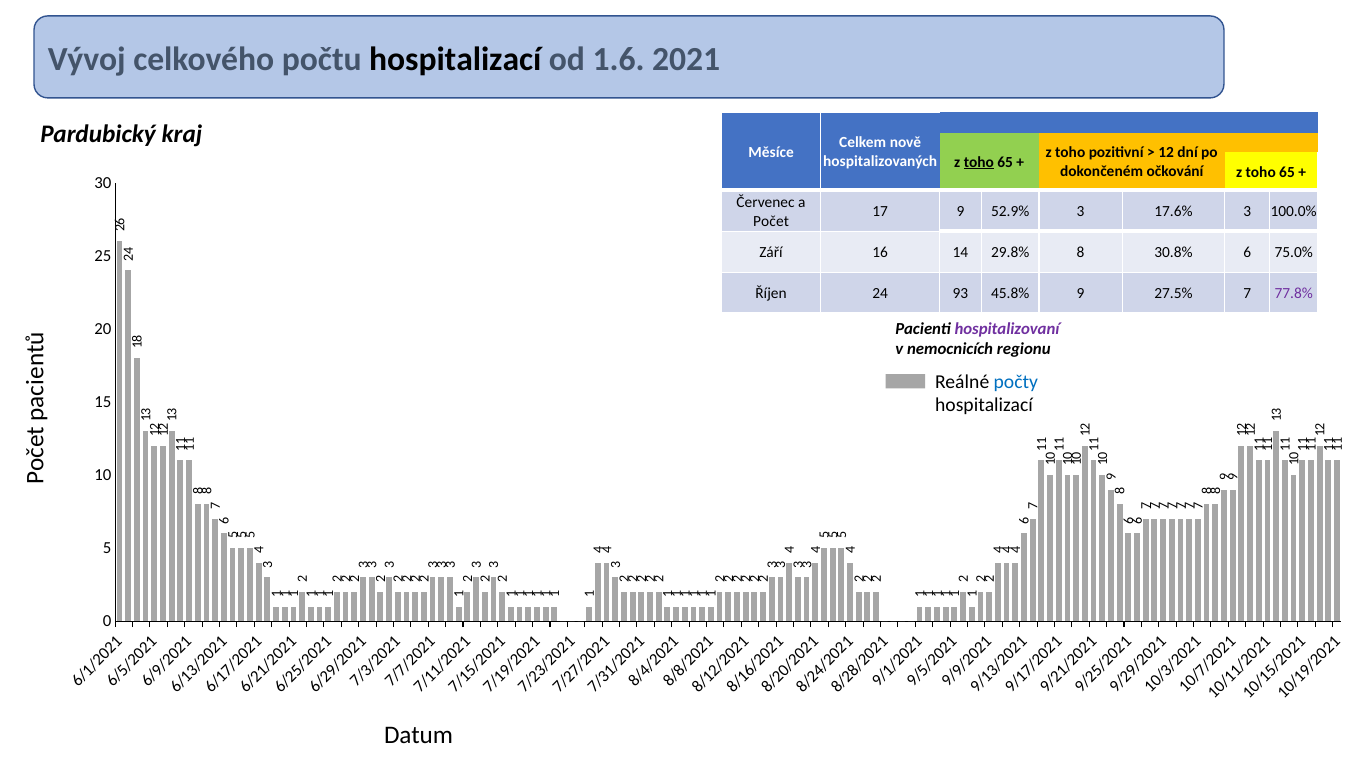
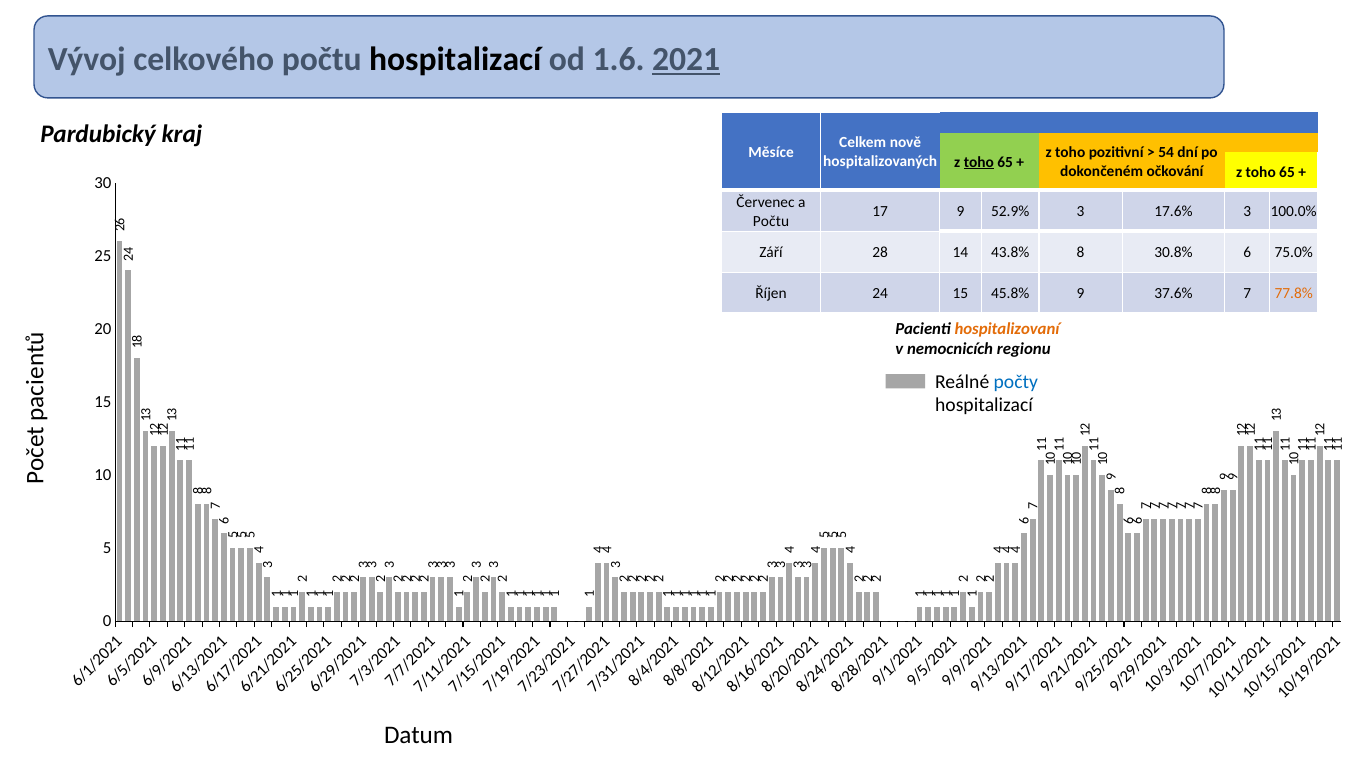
2021 underline: none -> present (686, 59)
12: 12 -> 54 (1166, 153)
Počet: Počet -> Počtu (771, 221)
16: 16 -> 28 (880, 252)
29.8%: 29.8% -> 43.8% (1010, 252)
24 93: 93 -> 15 (960, 293)
27.5%: 27.5% -> 37.6% (1173, 293)
77.8% colour: purple -> orange (1294, 293)
hospitalizovaní colour: purple -> orange (1007, 329)
